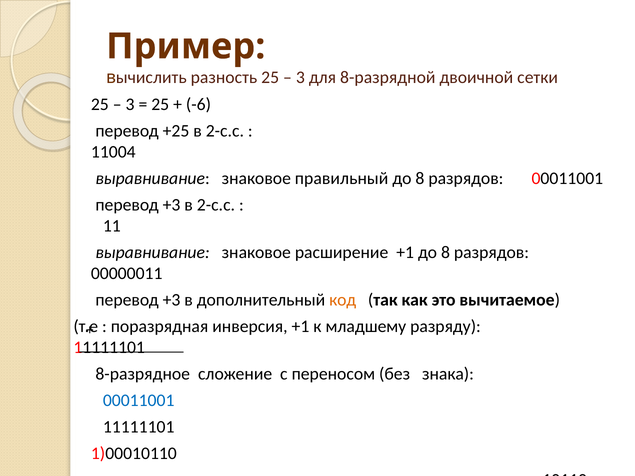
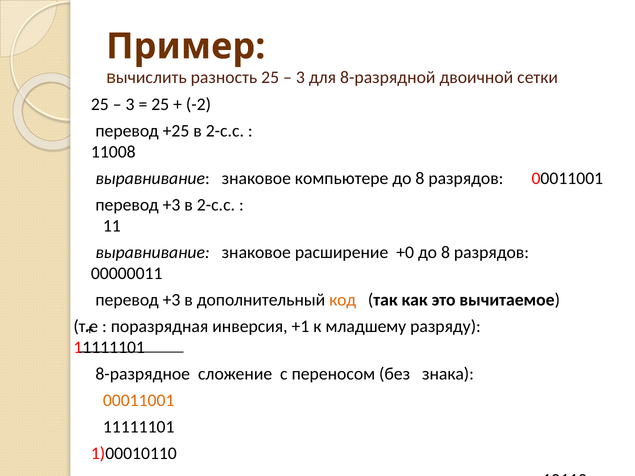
-6: -6 -> -2 (198, 104)
11004: 11004 -> 11008 (113, 152)
правильный: правильный -> компьютере (342, 178)
расширение +1: +1 -> +0 (405, 253)
00011001 colour: blue -> orange (139, 401)
